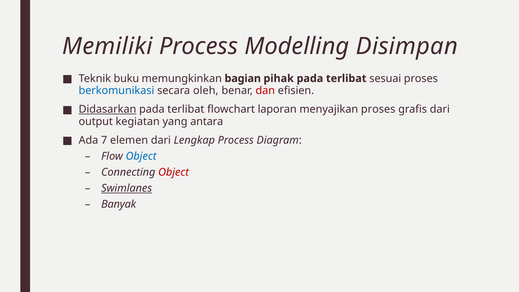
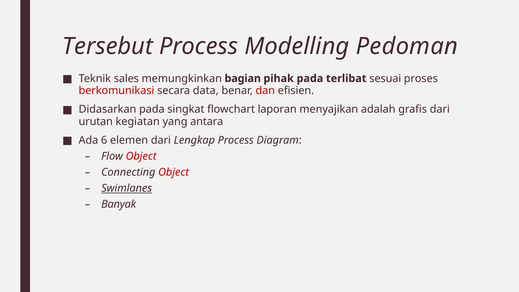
Memiliki: Memiliki -> Tersebut (108, 46)
Disimpan: Disimpan -> Pedoman (407, 46)
buku: buku -> sales (126, 78)
berkomunikasi colour: blue -> red (116, 91)
oleh: oleh -> data (206, 91)
Didasarkan underline: present -> none (107, 109)
terlibat: terlibat -> singkat (186, 109)
menyajikan proses: proses -> adalah (378, 109)
output: output -> urutan (96, 122)
7: 7 -> 6 (104, 140)
Object colour: blue -> red (141, 156)
